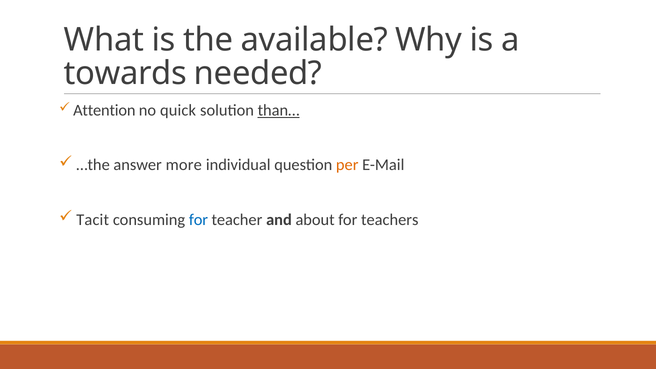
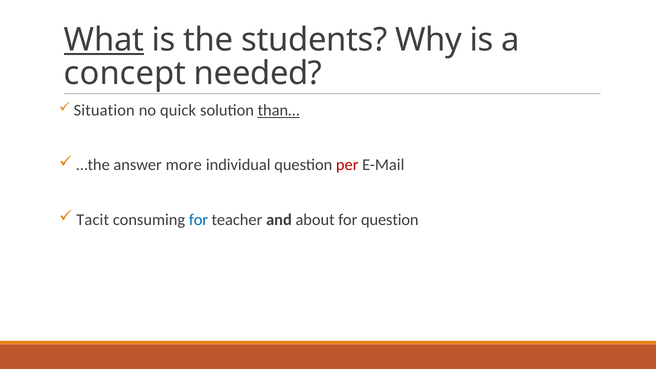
What underline: none -> present (104, 40)
available: available -> students (314, 40)
towards: towards -> concept (125, 73)
Attention: Attention -> Situation (104, 111)
per colour: orange -> red (347, 165)
for teachers: teachers -> question (390, 220)
